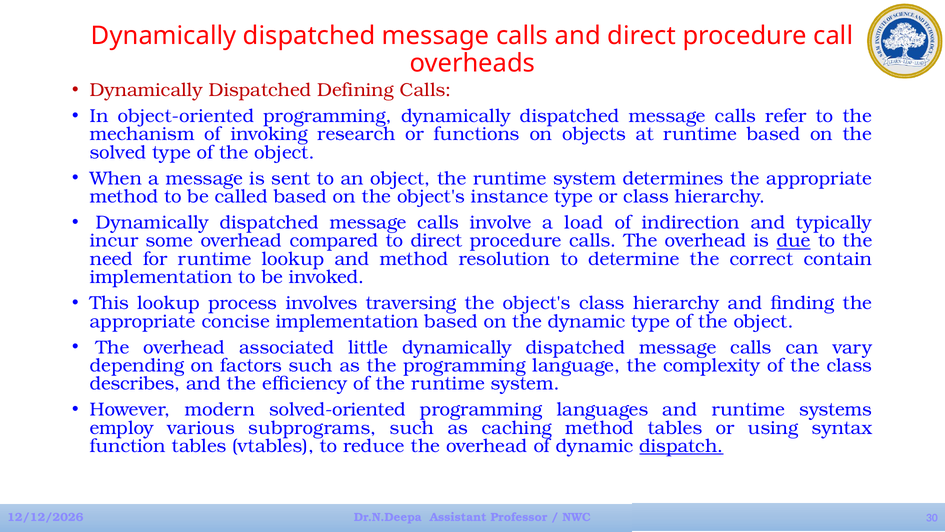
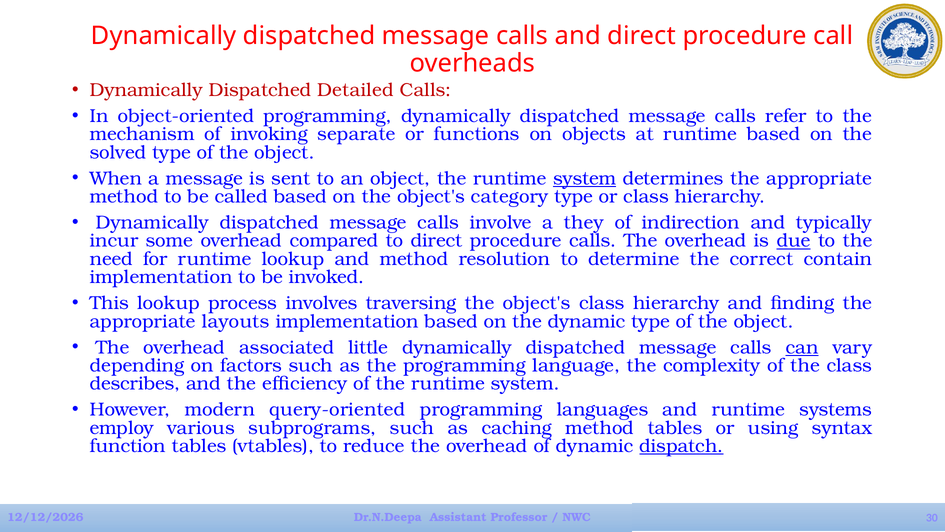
Defining: Defining -> Detailed (355, 90)
research: research -> separate (357, 134)
system underline: none -> present (585, 178)
instance: instance -> category (510, 196)
load: load -> they (584, 222)
concise: concise -> layouts (236, 321)
can underline: none -> present (802, 347)
solved-oriented: solved-oriented -> query-oriented (337, 409)
